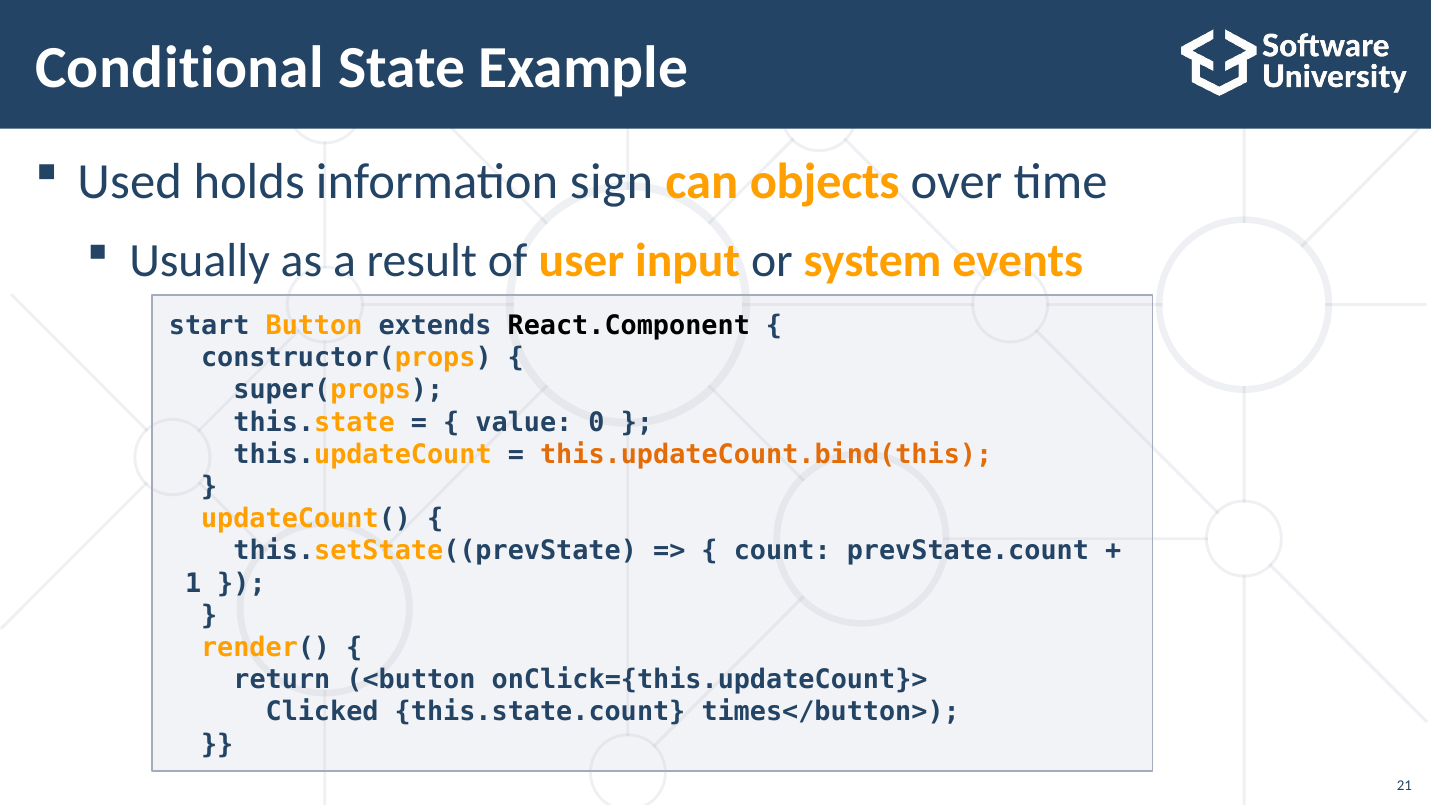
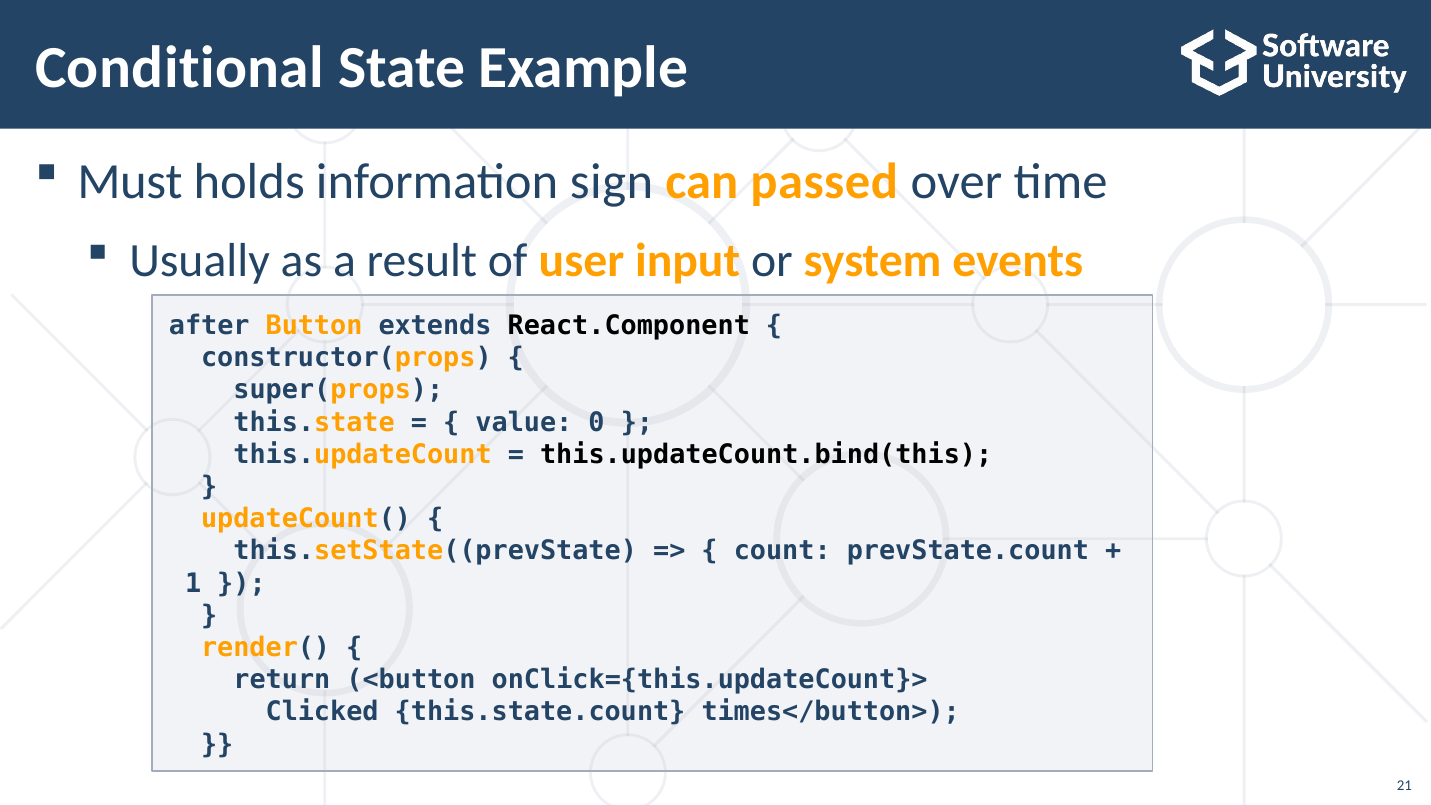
Used: Used -> Must (130, 182)
objects: objects -> passed (824, 182)
start: start -> after (209, 326)
this.updateCount.bind(this colour: orange -> black (766, 454)
